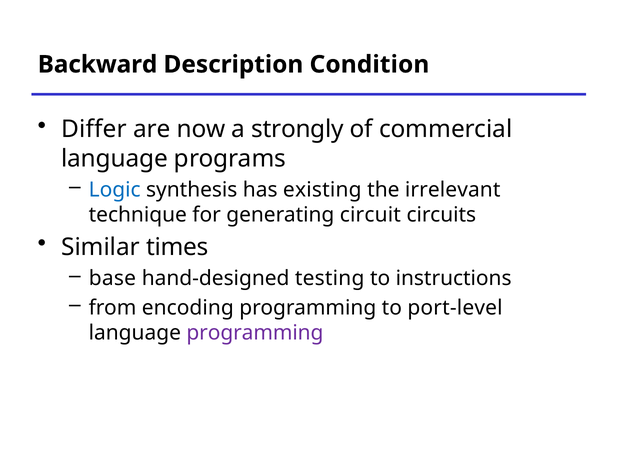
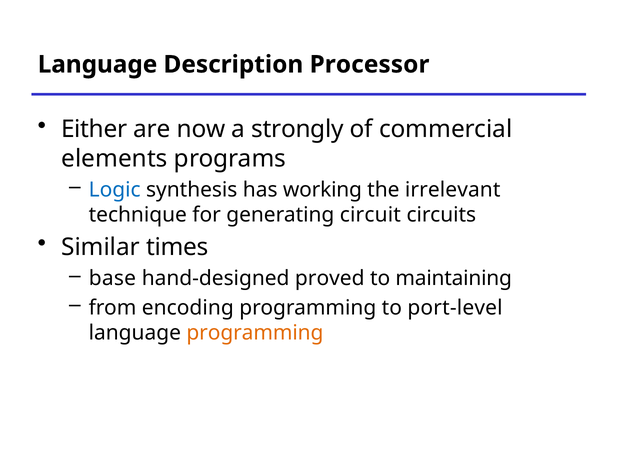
Backward: Backward -> Language (97, 64)
Condition: Condition -> Processor (369, 64)
Differ: Differ -> Either (94, 129)
language: language -> elements (114, 159)
existing: existing -> working (322, 190)
testing: testing -> proved (330, 279)
instructions: instructions -> maintaining (454, 279)
programming colour: purple -> orange (255, 333)
